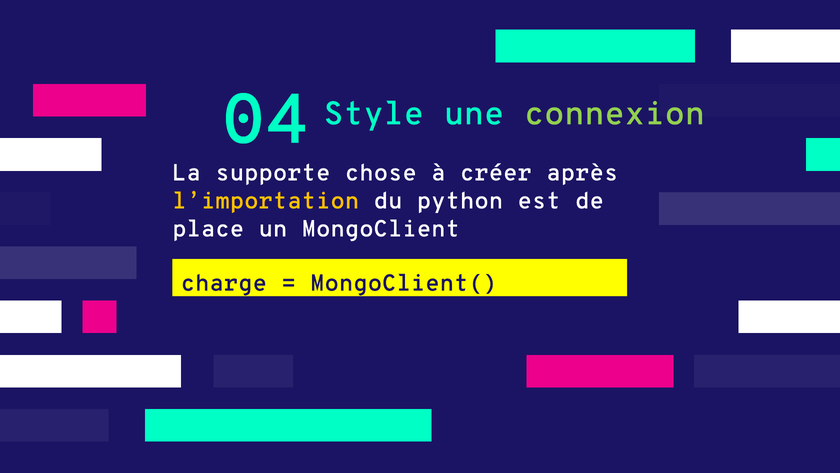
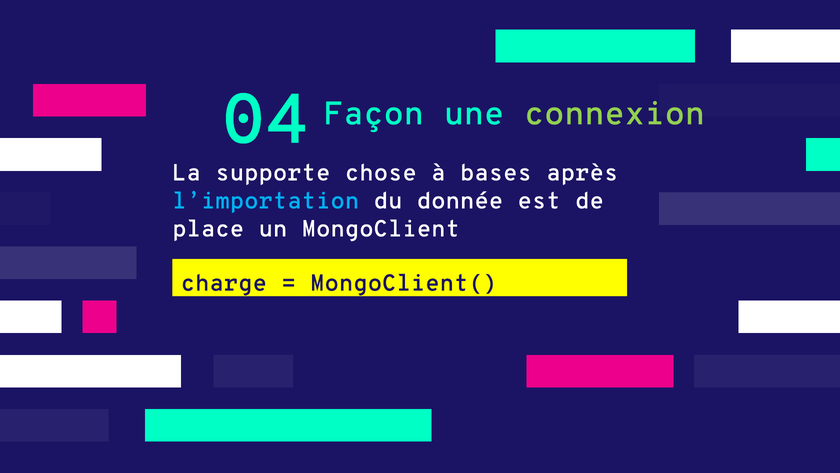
Style: Style -> Façon (374, 113)
créer: créer -> bases (496, 172)
l’importation colour: yellow -> light blue (266, 201)
python: python -> donnée (460, 201)
